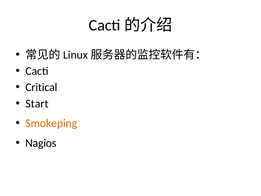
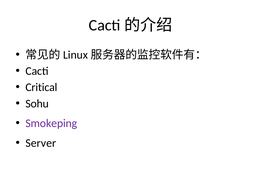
Start: Start -> Sohu (37, 103)
Smokeping colour: orange -> purple (51, 123)
Nagios: Nagios -> Server (41, 143)
